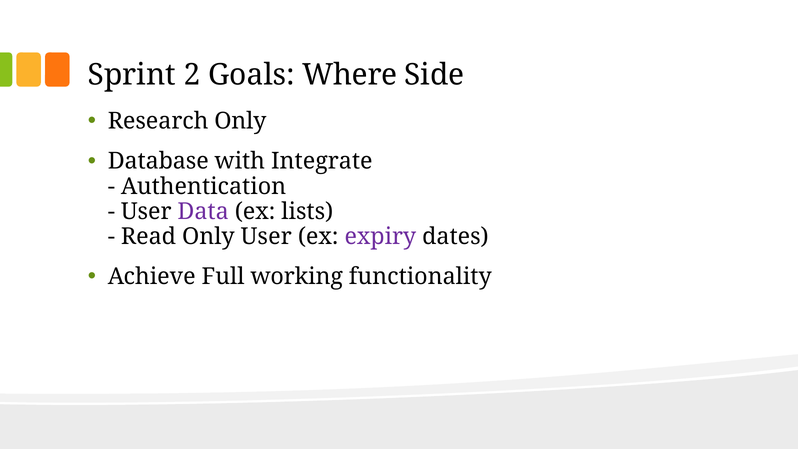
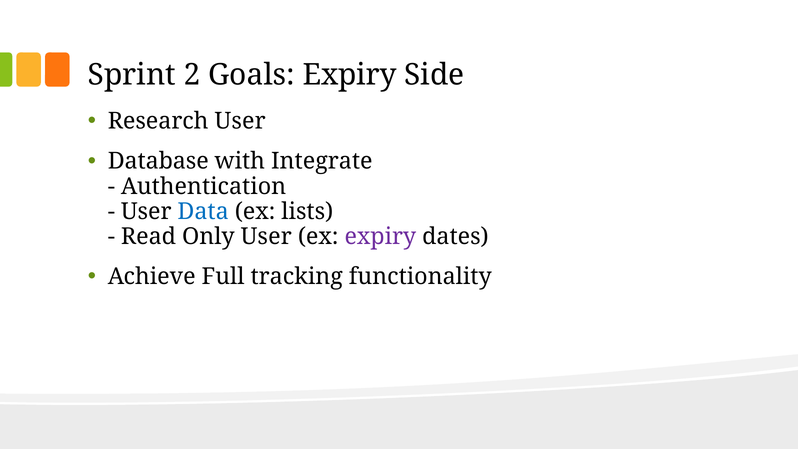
Goals Where: Where -> Expiry (350, 75)
Research Only: Only -> User (240, 121)
Data colour: purple -> blue (203, 211)
working: working -> tracking (297, 277)
